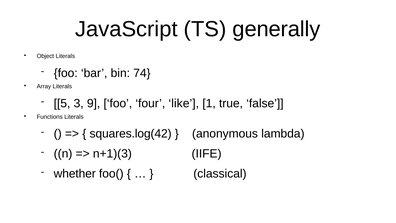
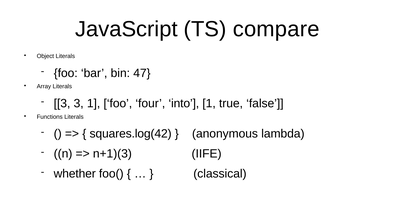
generally: generally -> compare (276, 29)
74: 74 -> 47 (142, 73)
5: 5 -> 3 (62, 103)
3 9: 9 -> 1 (94, 103)
like: like -> into (184, 103)
